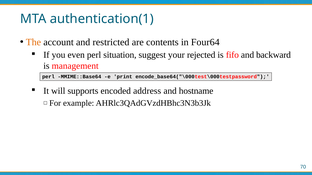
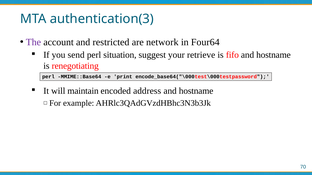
authentication(1: authentication(1 -> authentication(3 (102, 19)
The colour: orange -> purple (33, 42)
contents: contents -> network (162, 42)
even: even -> send (76, 55)
rejected: rejected -> retrieve (201, 55)
backward: backward -> hostname (273, 55)
management: management -> renegotiating (75, 66)
supports: supports -> maintain (83, 91)
